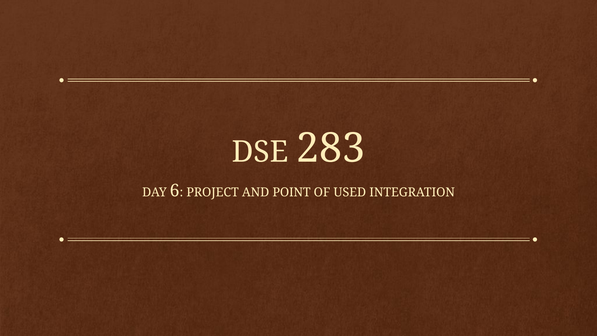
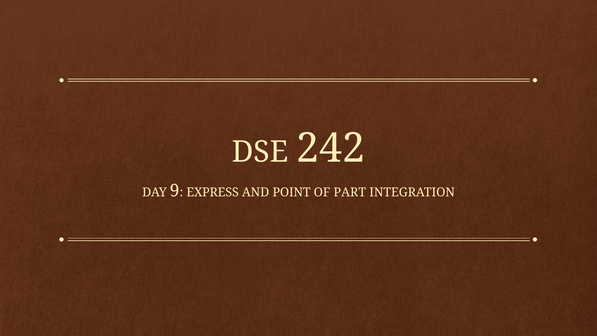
283: 283 -> 242 (331, 148)
6: 6 -> 9 (175, 191)
PROJECT: PROJECT -> EXPRESS (213, 192)
USED: USED -> PART (350, 192)
